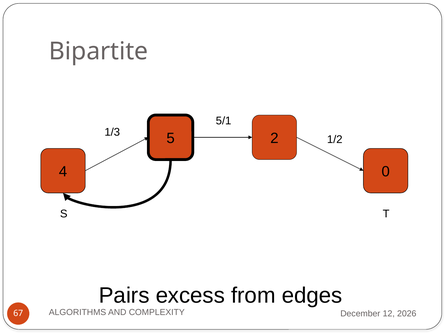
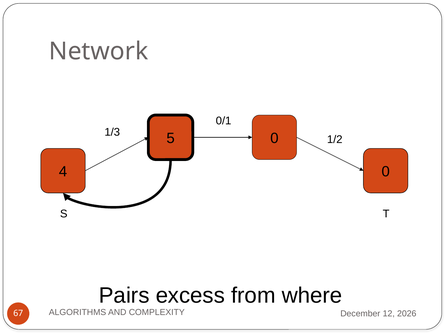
Bipartite: Bipartite -> Network (99, 51)
5/1: 5/1 -> 0/1 (224, 121)
5 2: 2 -> 0 (274, 138)
edges: edges -> where (312, 295)
